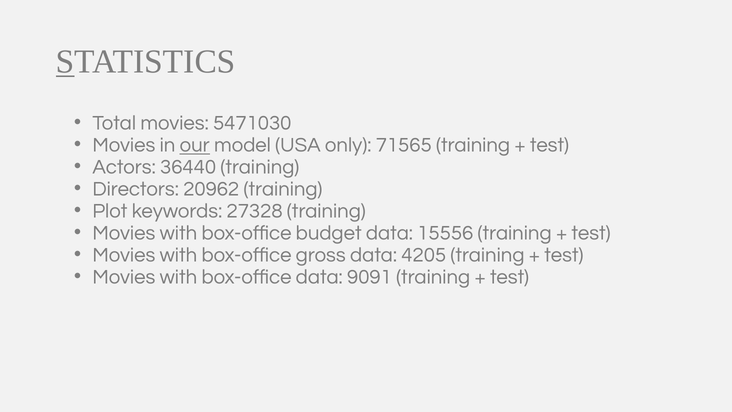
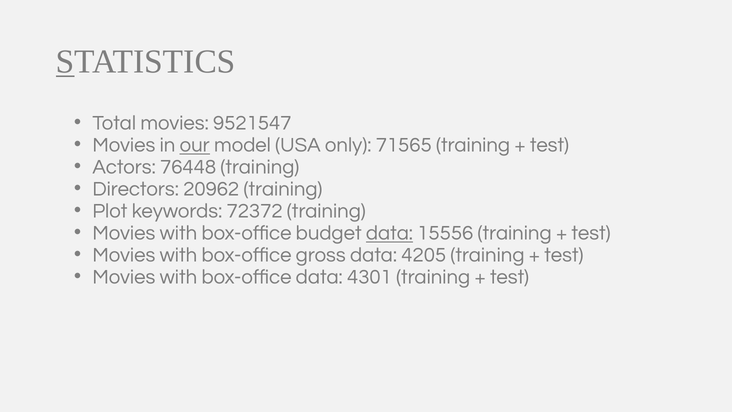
5471030: 5471030 -> 9521547 (252, 123)
36440: 36440 -> 76448 (188, 167)
27328: 27328 -> 72372 (255, 211)
data underline: none -> present (389, 233)
9091: 9091 -> 4301 (369, 277)
